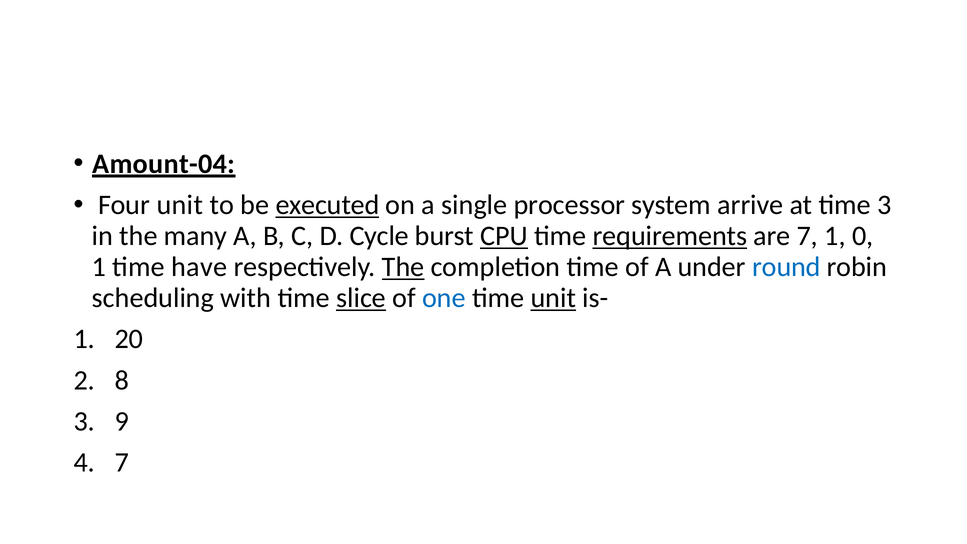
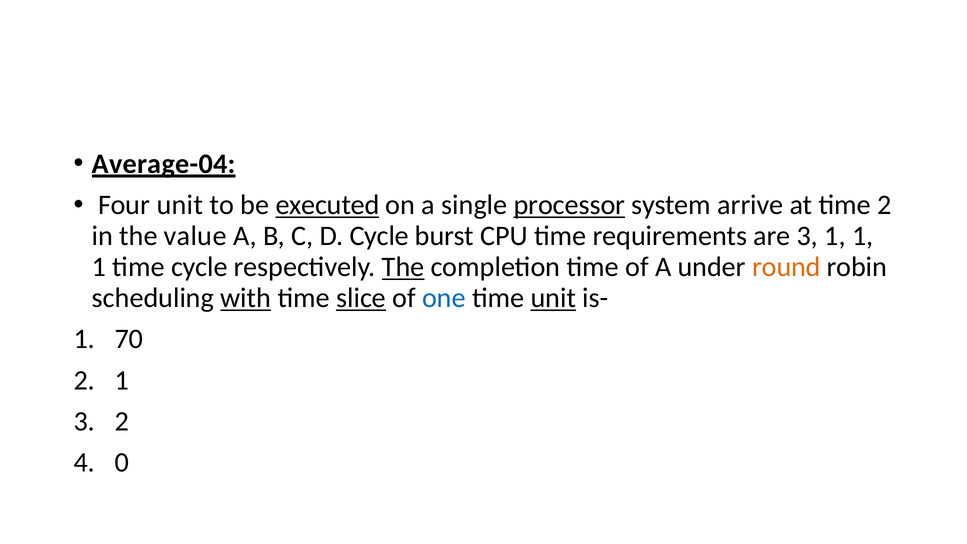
Amount-04: Amount-04 -> Average-04 (164, 164)
processor underline: none -> present (569, 205)
time 3: 3 -> 2 (884, 205)
many: many -> value (195, 236)
CPU underline: present -> none (504, 236)
requirements underline: present -> none (670, 236)
are 7: 7 -> 3 (807, 236)
0: 0 -> 1 (863, 236)
time have: have -> cycle (199, 267)
round colour: blue -> orange (786, 267)
with underline: none -> present (246, 298)
20: 20 -> 70 (129, 339)
8: 8 -> 1 (122, 380)
9: 9 -> 2 (122, 421)
4 7: 7 -> 0 (122, 462)
